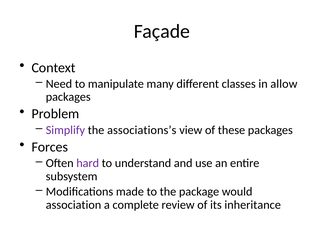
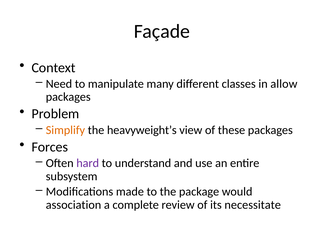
Simplify colour: purple -> orange (65, 130)
associations’s: associations’s -> heavyweight’s (142, 130)
inheritance: inheritance -> necessitate (253, 205)
